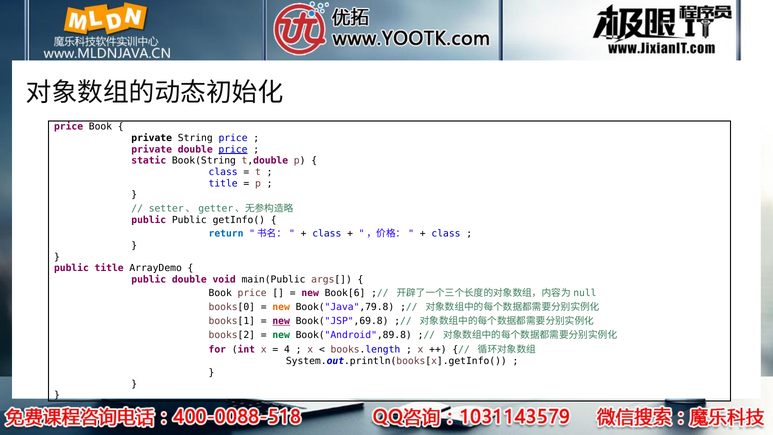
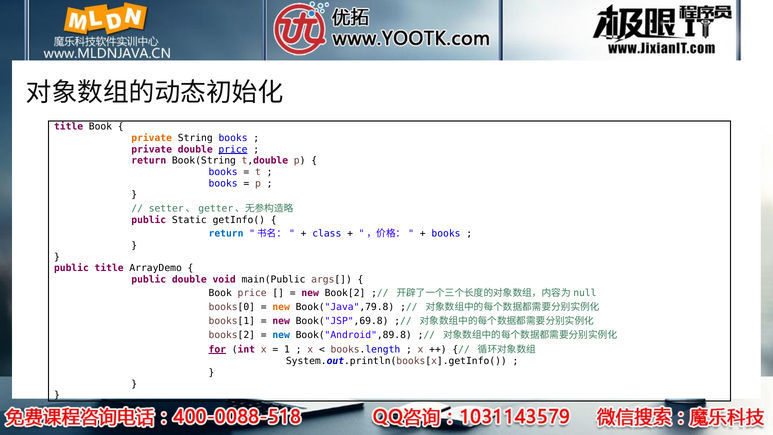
price: price -> title (69, 127)
private colour: black -> orange (152, 138)
String price: price -> books (233, 138)
static: static -> return (149, 161)
class: class -> books (223, 172)
title: title -> books (223, 183)
public Public: Public -> Static (189, 220)
class: class -> books (446, 234)
Book[6: Book[6 -> Book[2 (345, 293)
new underline: present -> none (281, 321)
new colour: green -> blue (281, 335)
for underline: none -> present (217, 349)
4: 4 -> 1 (287, 349)
